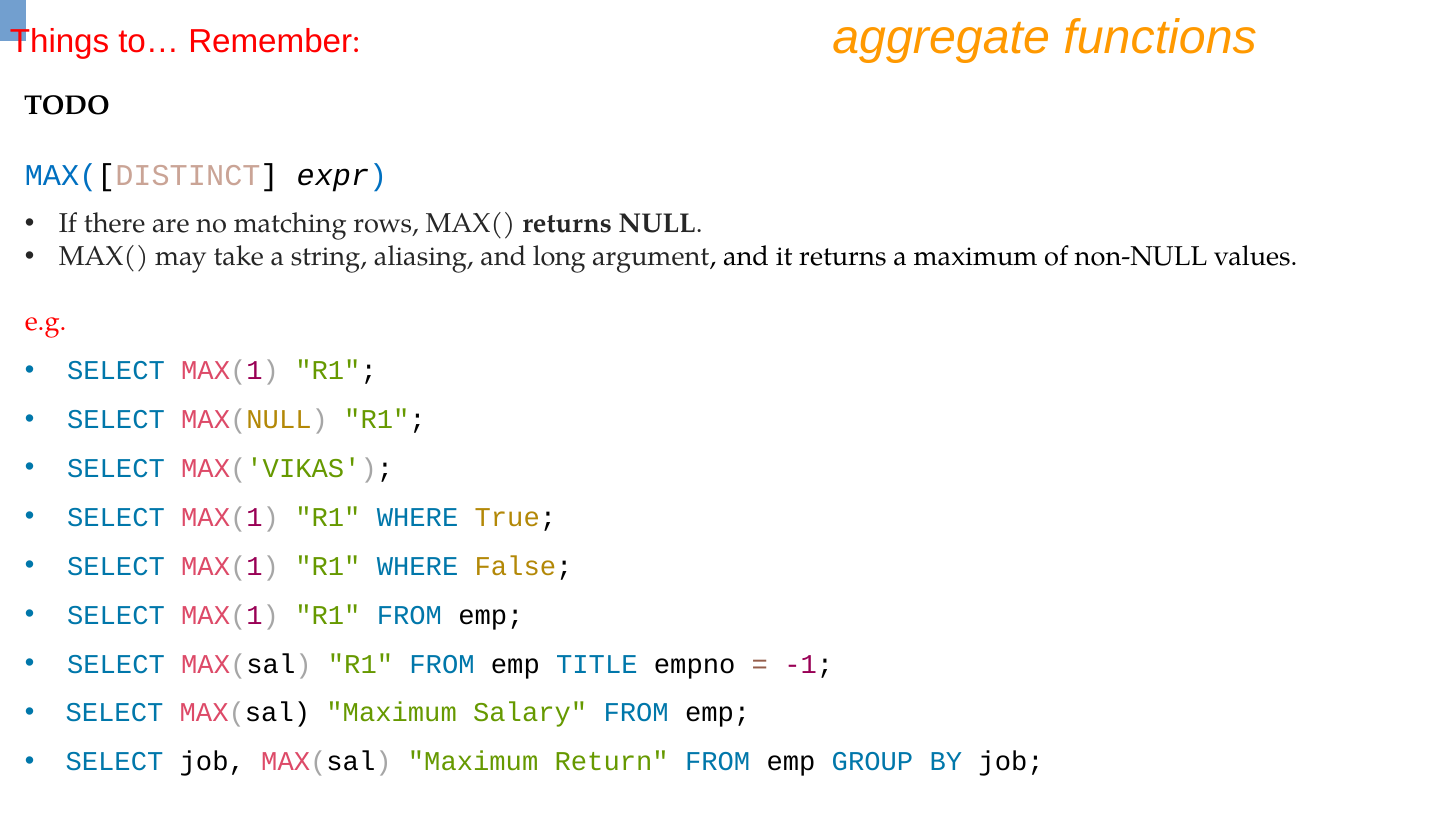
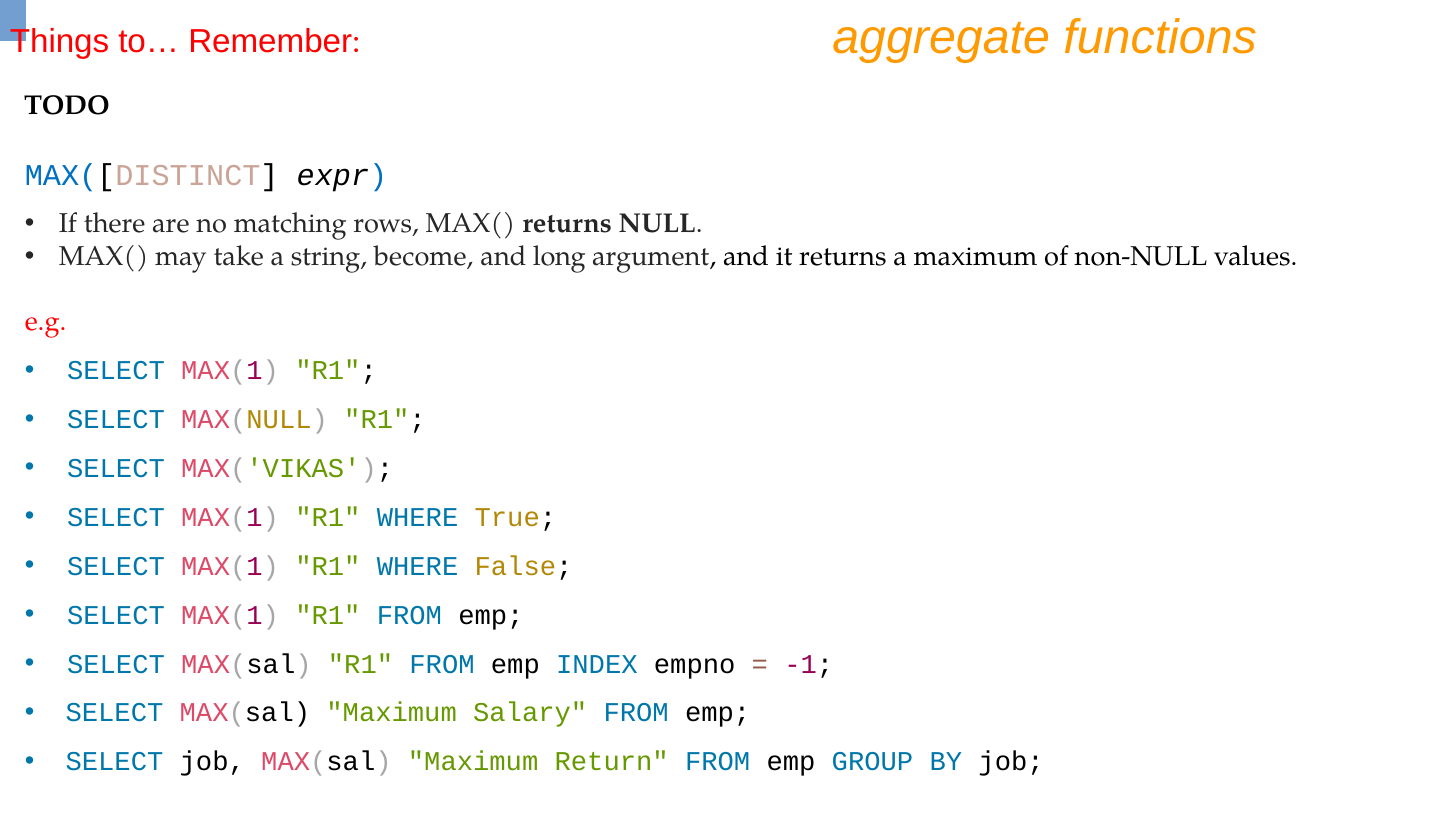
aliasing: aliasing -> become (424, 257)
TITLE: TITLE -> INDEX (597, 664)
